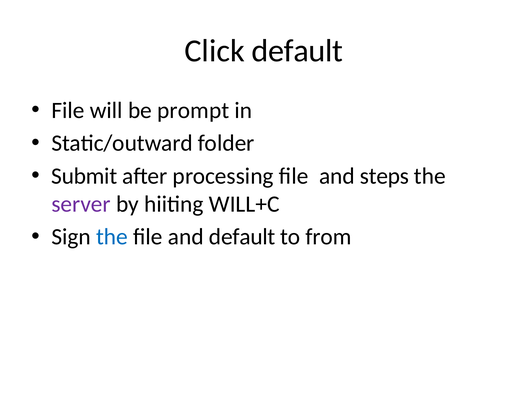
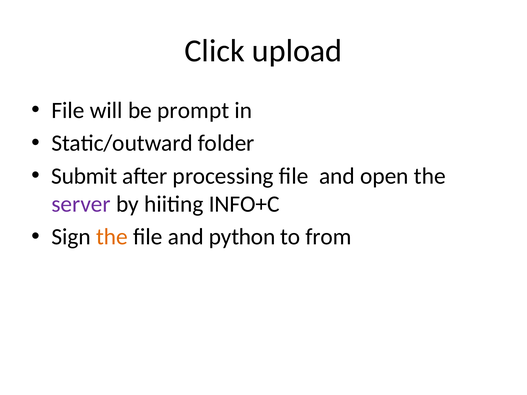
Click default: default -> upload (297, 51)
steps: steps -> open (384, 176)
WILL+C: WILL+C -> INFO+C (244, 204)
the colour: blue -> orange (112, 237)
and default: default -> python (242, 237)
